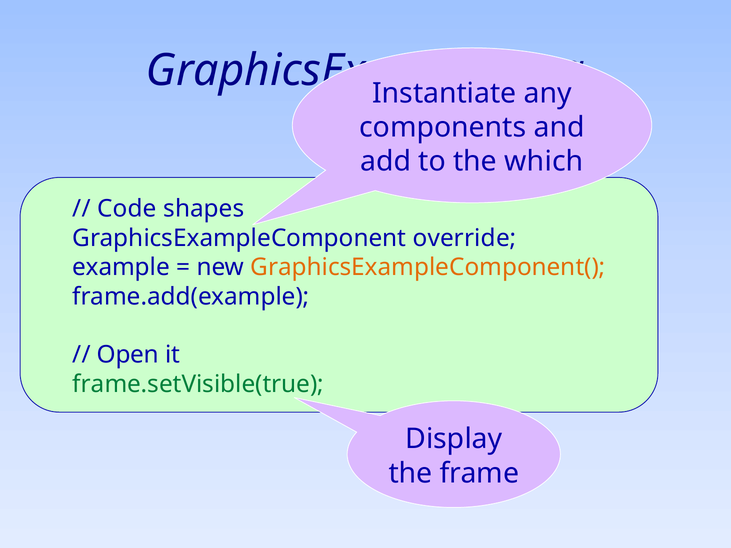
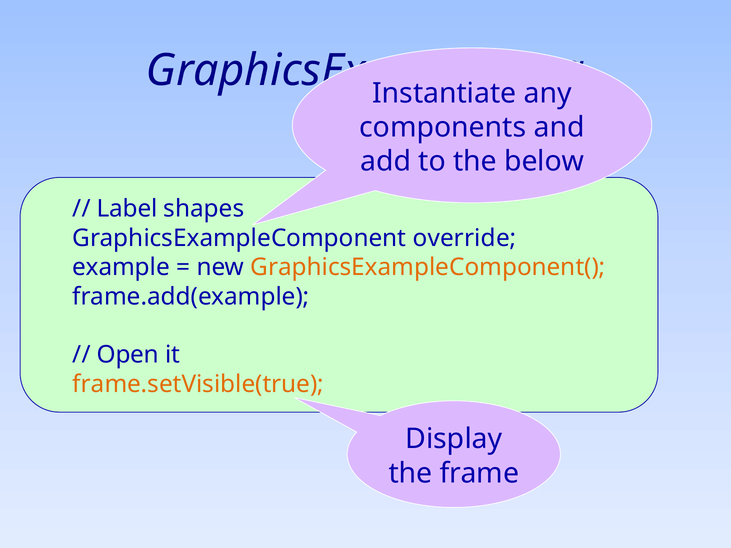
which: which -> below (544, 162)
Code: Code -> Label (127, 209)
frame.setVisible(true colour: green -> orange (198, 384)
